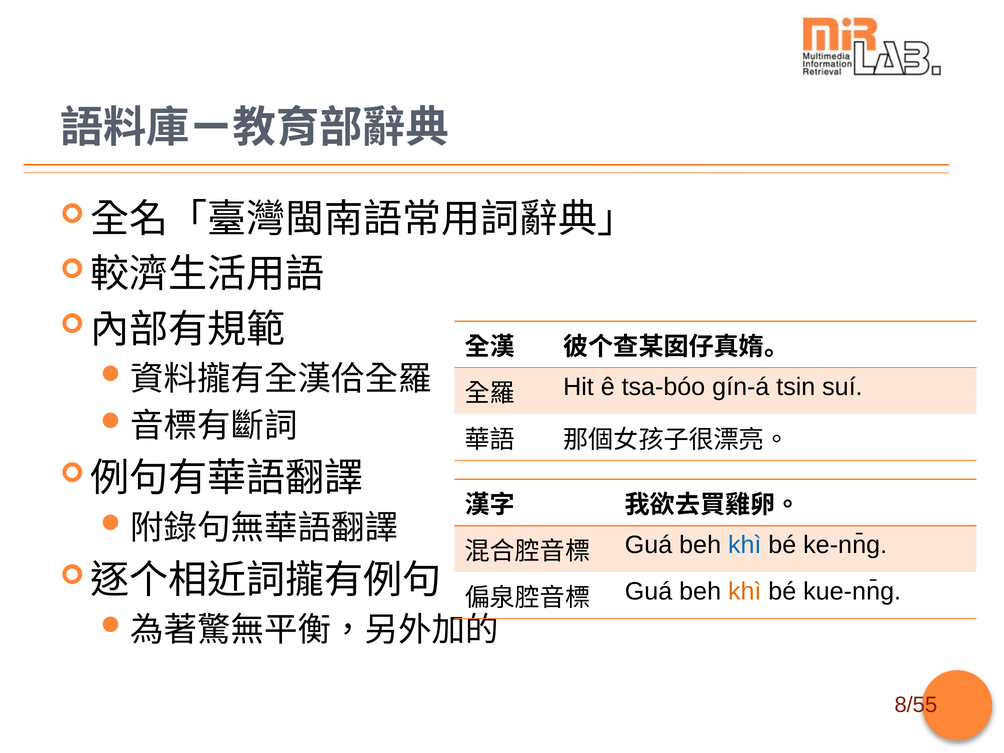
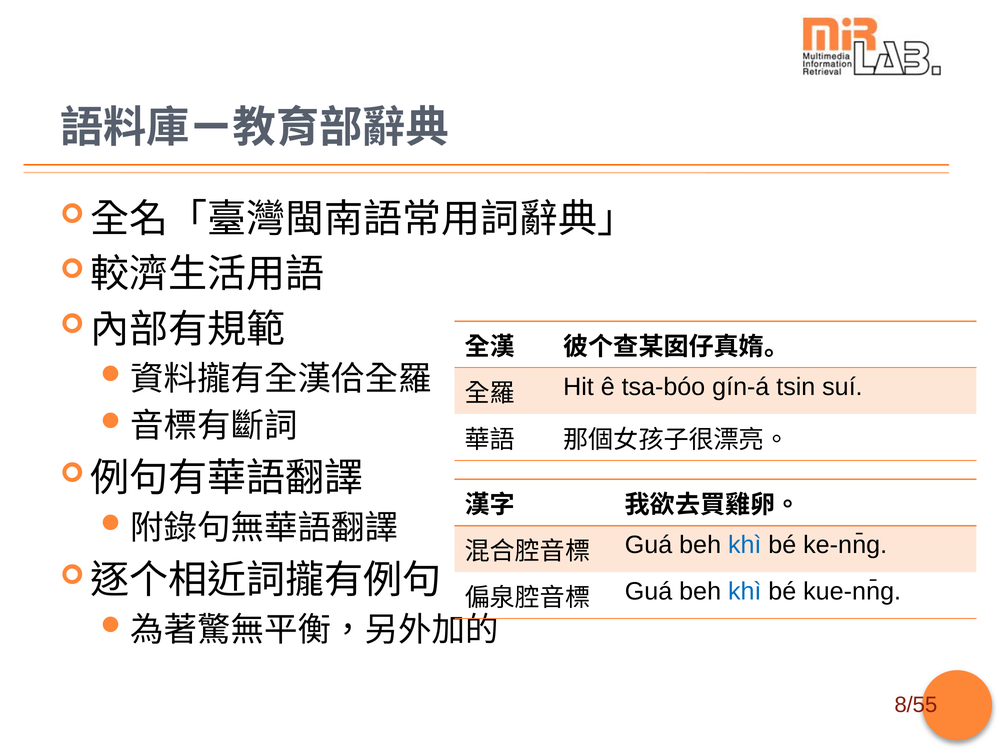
khì colour: orange -> blue (745, 592)
